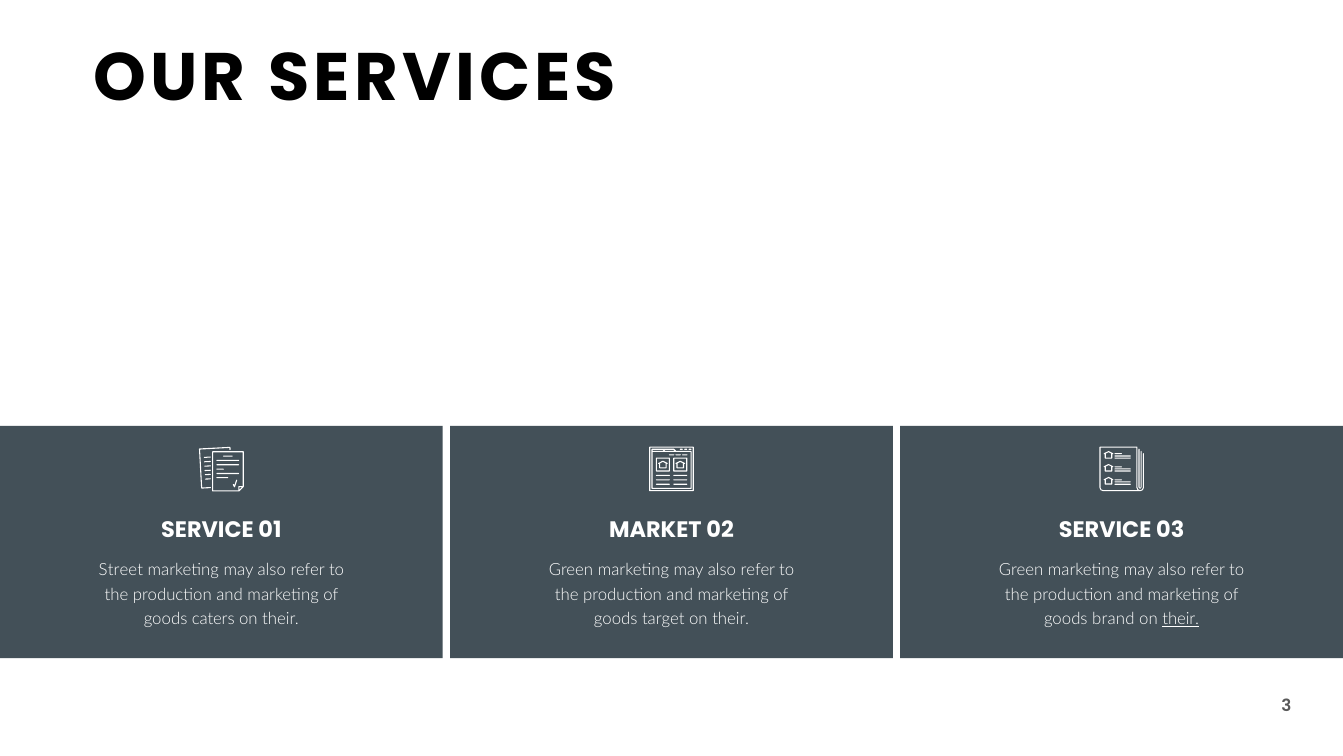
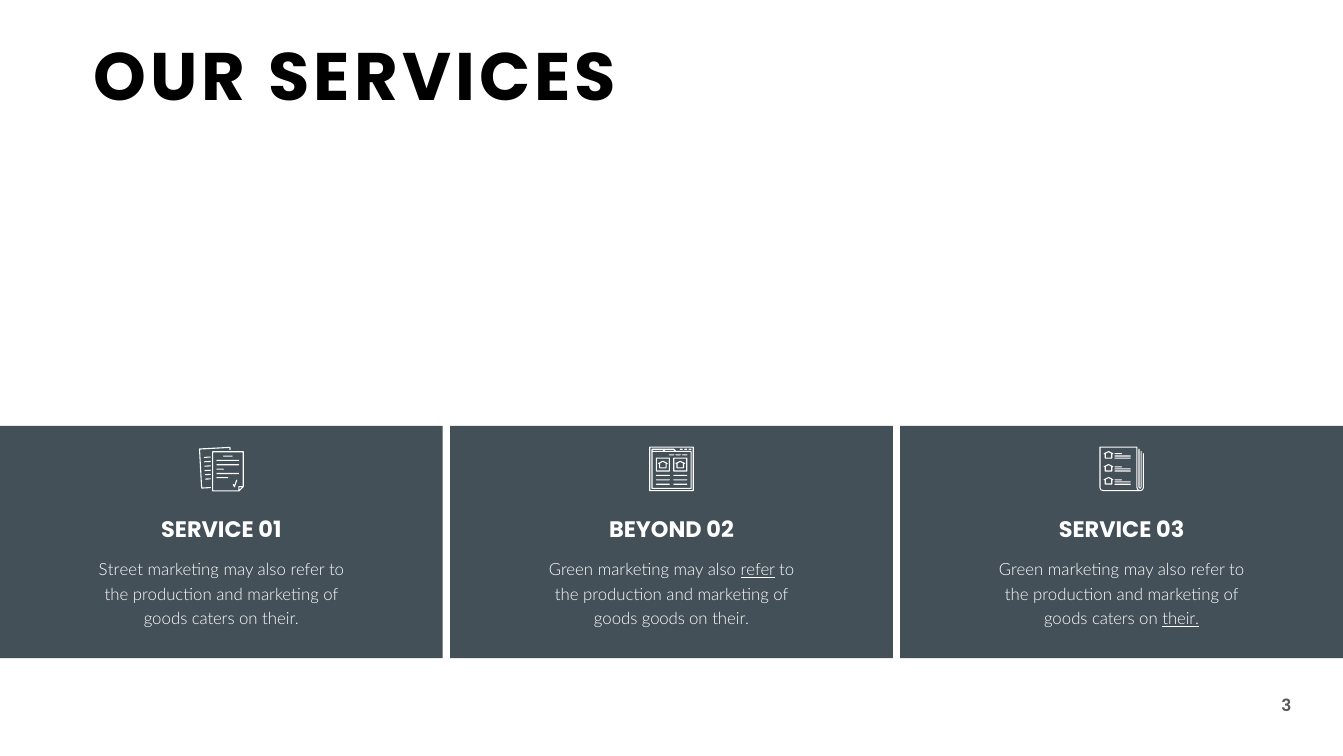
MARKET: MARKET -> BEYOND (655, 529)
refer underline: none -> present (758, 570)
goods target: target -> goods (663, 619)
brand: brand -> caters (1113, 619)
